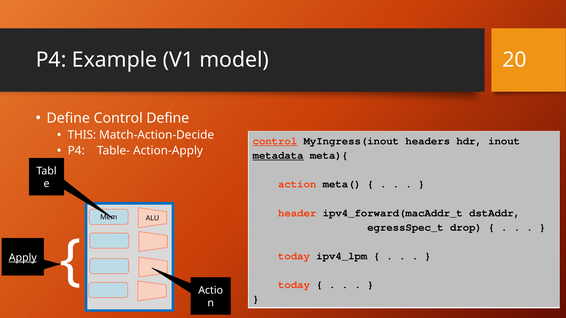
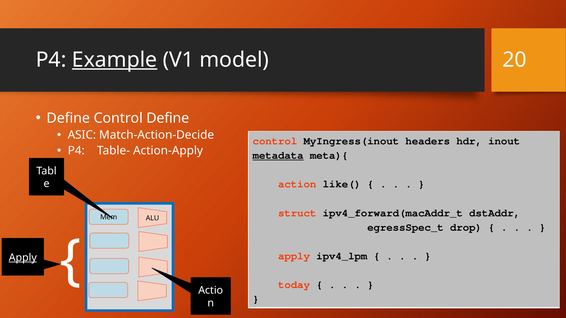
Example underline: none -> present (115, 60)
THIS: THIS -> ASIC (82, 135)
control underline: present -> none (275, 141)
meta(: meta( -> like( (342, 184)
header: header -> struct (297, 213)
today: today -> apply (294, 256)
